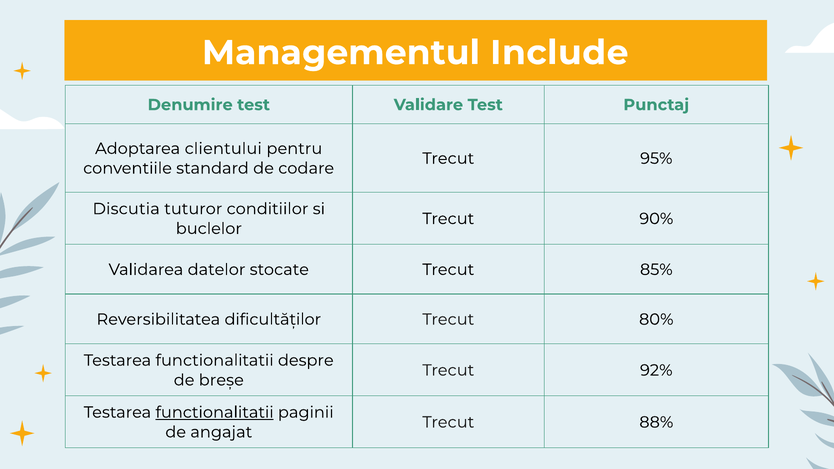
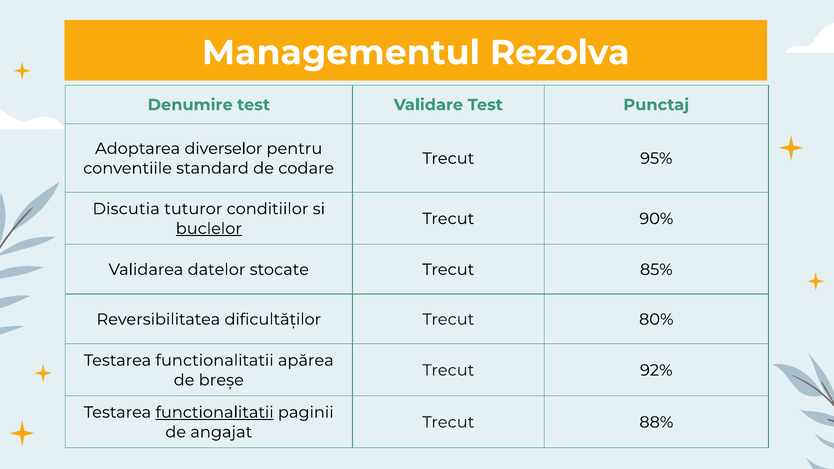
Include: Include -> Rezolva (560, 53)
clientului: clientului -> diverselor (223, 149)
buclelor underline: none -> present (209, 229)
despre: despre -> apărea (306, 360)
